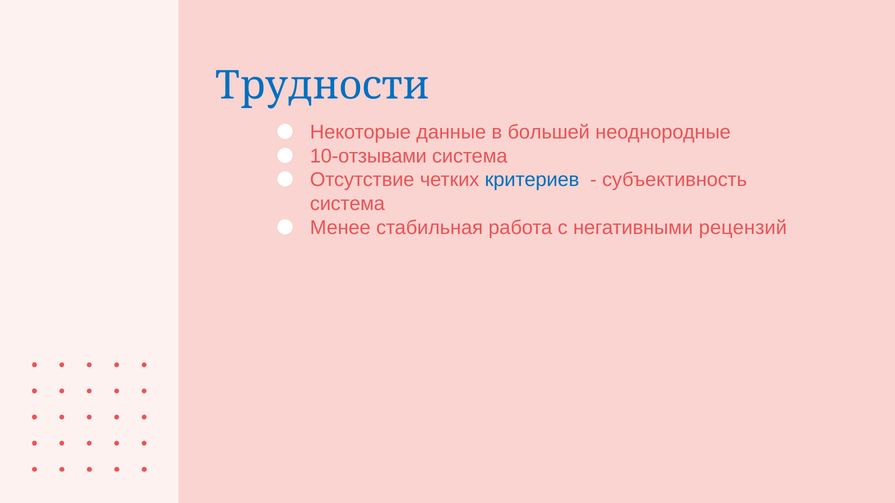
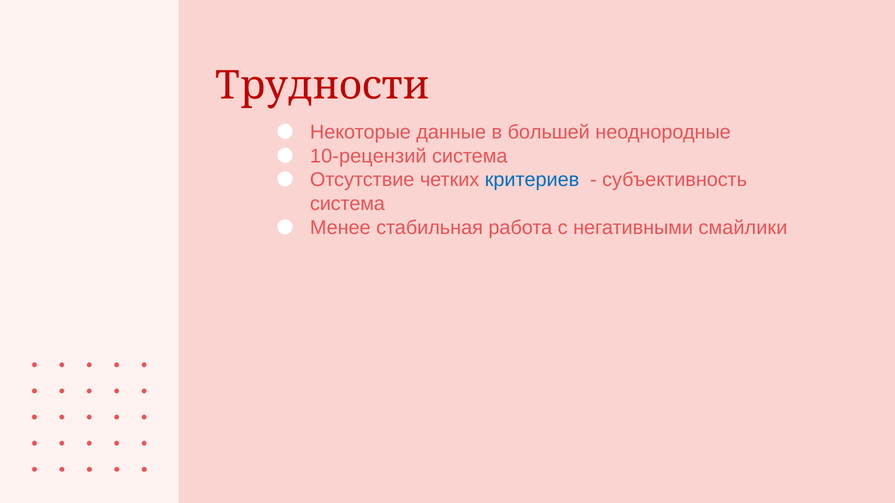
Трудности colour: blue -> red (323, 86)
10-отзывами: 10-отзывами -> 10-рецензий (368, 156)
рецензий: рецензий -> смайлики (743, 228)
